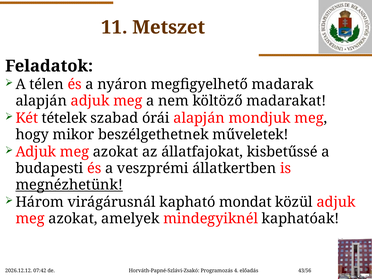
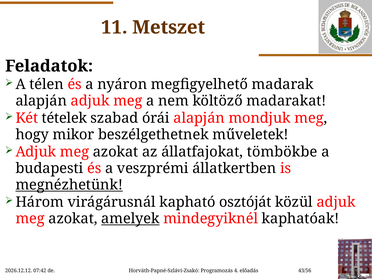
kisbetűssé: kisbetűssé -> tömbökbe (282, 152)
mondat: mondat -> osztóját (245, 202)
amelyek underline: none -> present (130, 219)
